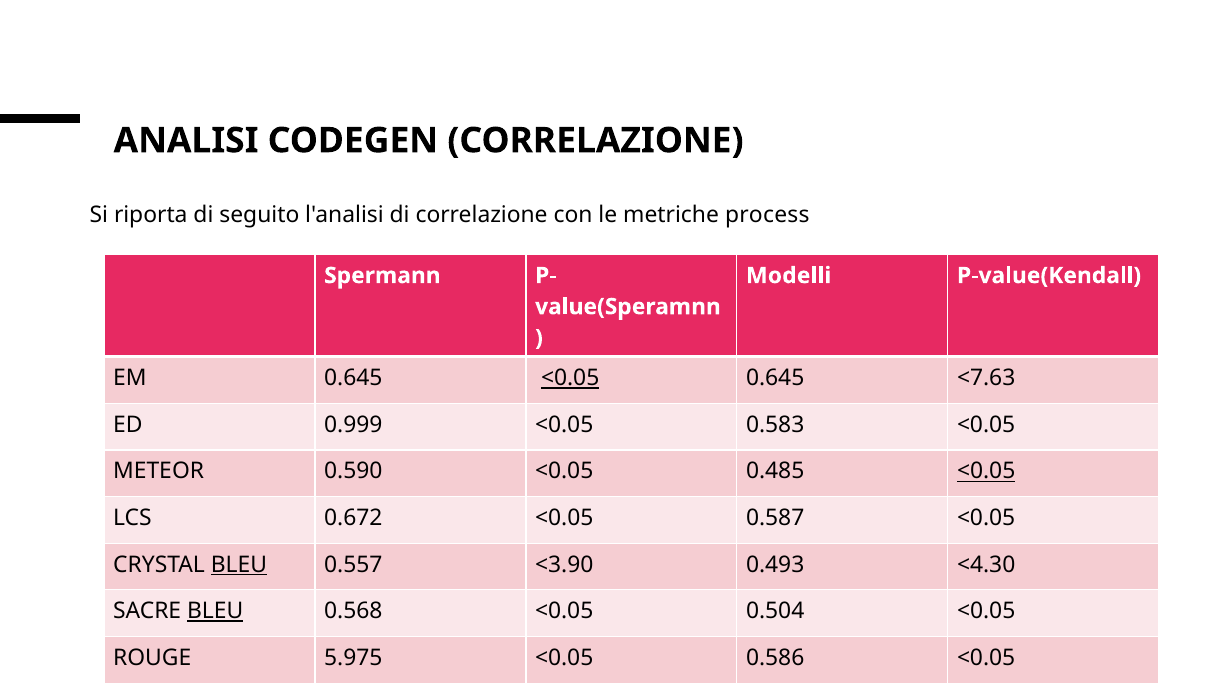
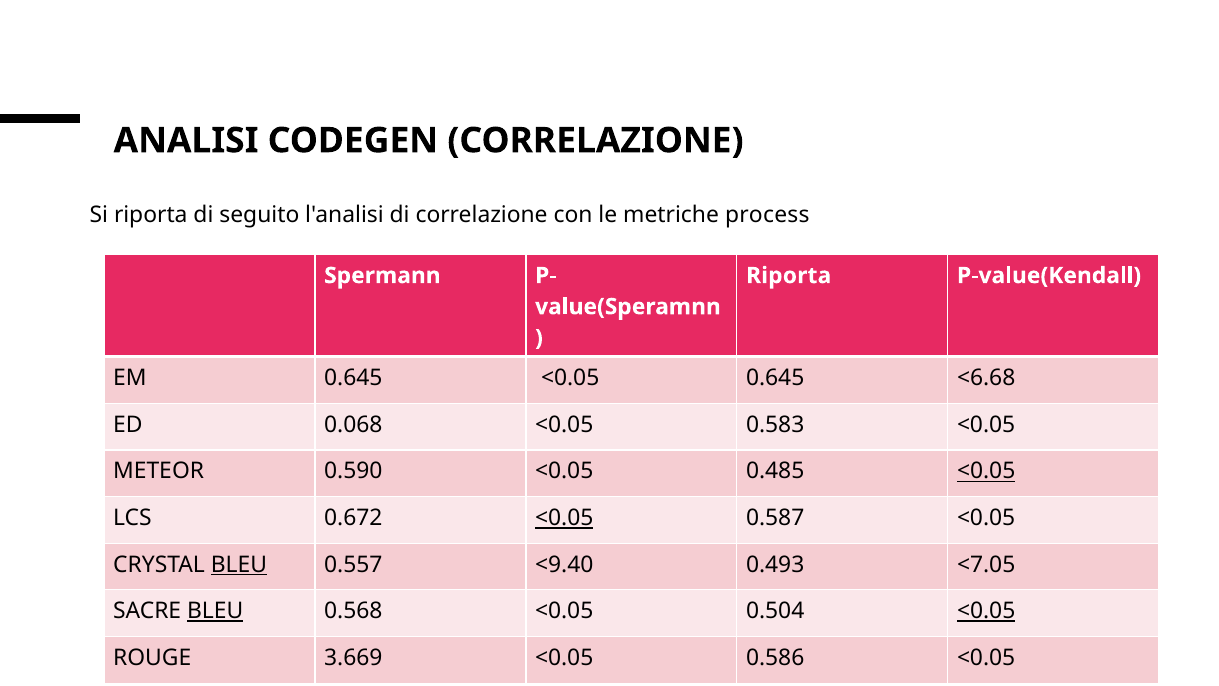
Modelli: Modelli -> Riporta (789, 275)
<0.05 underline: present -> none (570, 378)
<7.63: <7.63 -> <6.68 (986, 378)
0.999: 0.999 -> 0.068 (353, 425)
<0.05 underline: none -> present (564, 518)
<3.90: <3.90 -> <9.40 (564, 564)
<4.30: <4.30 -> <7.05 (986, 564)
<0.05 underline: none -> present (986, 611)
5.975: 5.975 -> 3.669 (353, 658)
